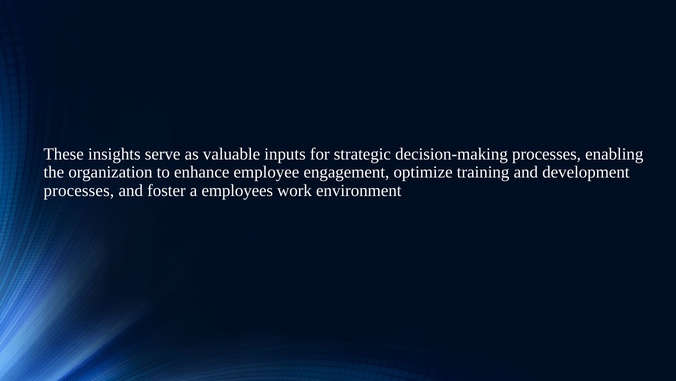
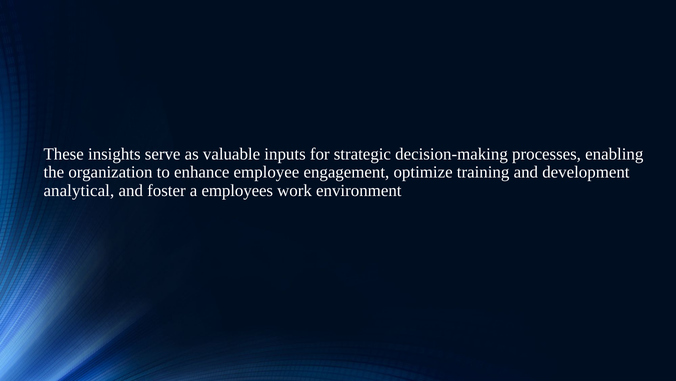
processes: processes -> analytical (79, 190)
